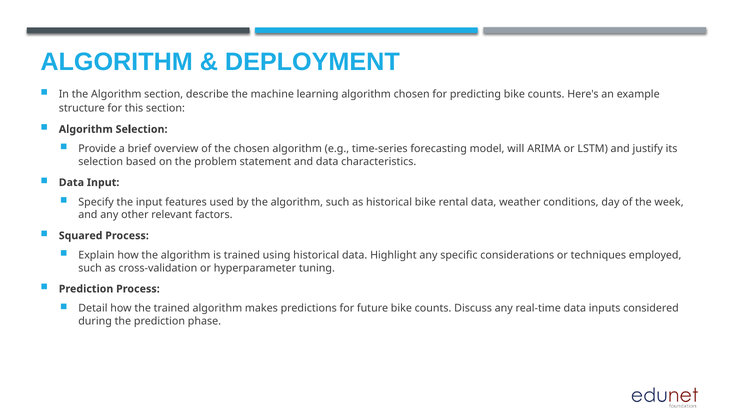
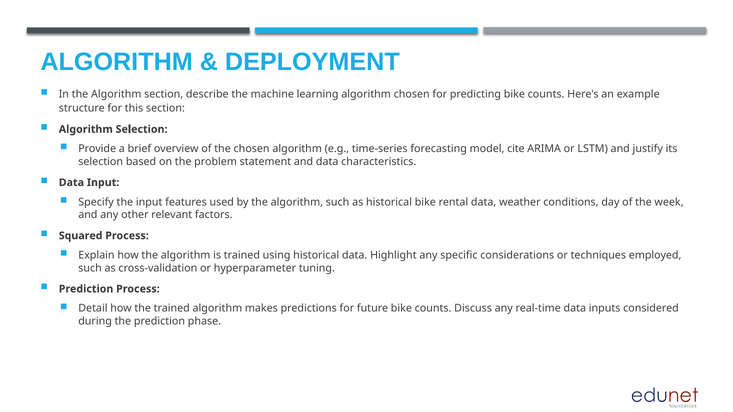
will: will -> cite (516, 149)
